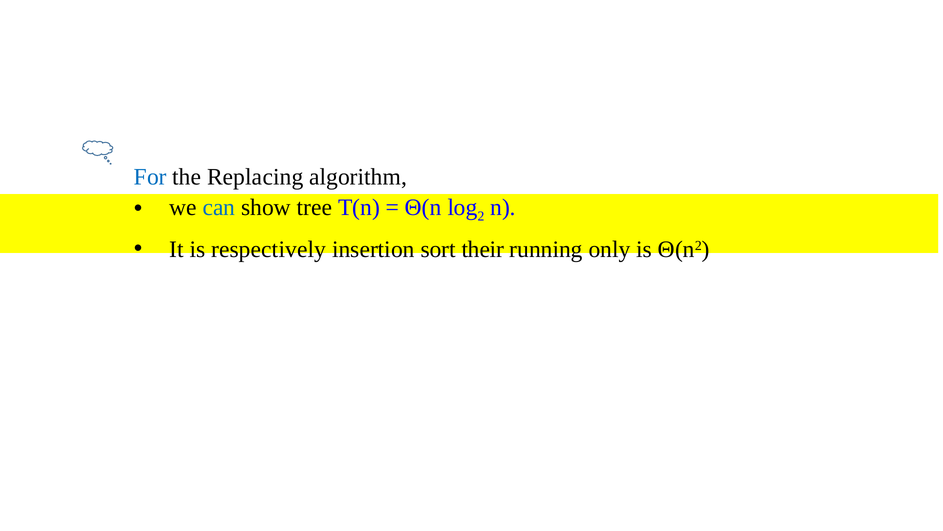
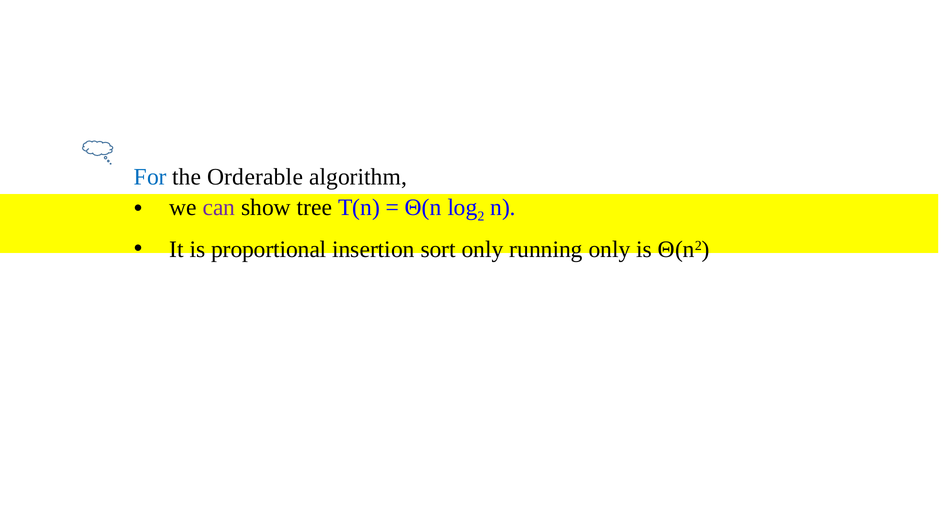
Replacing: Replacing -> Orderable (255, 177)
can colour: blue -> purple (219, 207)
respectively: respectively -> proportional (269, 249)
sort their: their -> only (483, 249)
